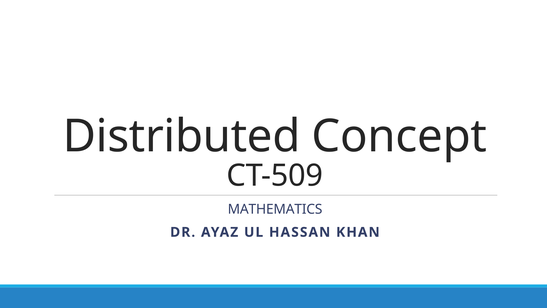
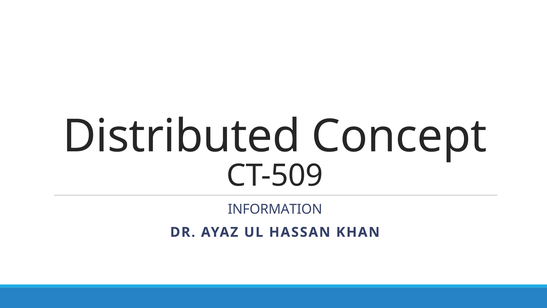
MATHEMATICS: MATHEMATICS -> INFORMATION (275, 209)
